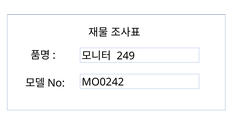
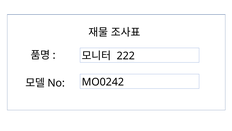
249: 249 -> 222 (126, 56)
